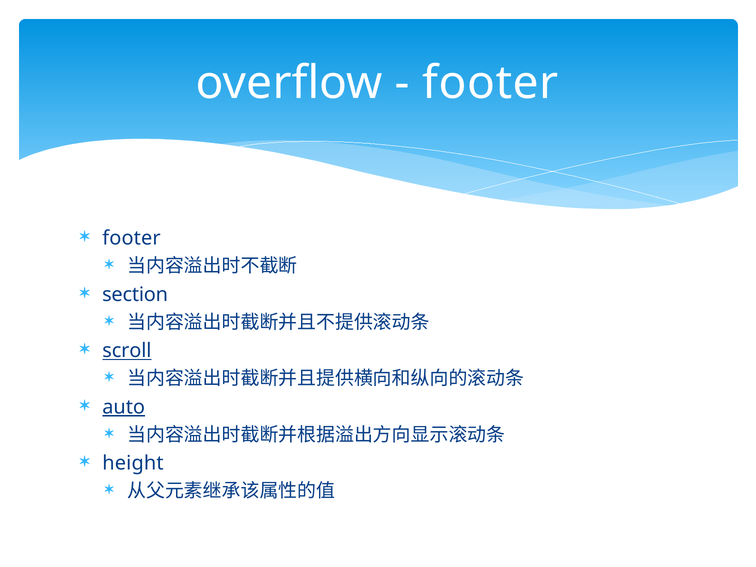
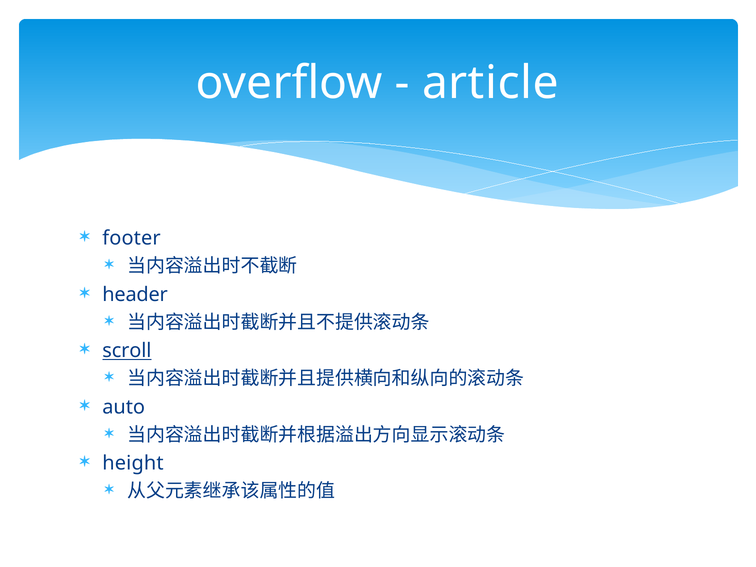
footer: footer -> article (490, 83)
section: section -> header (135, 295)
auto underline: present -> none (124, 407)
